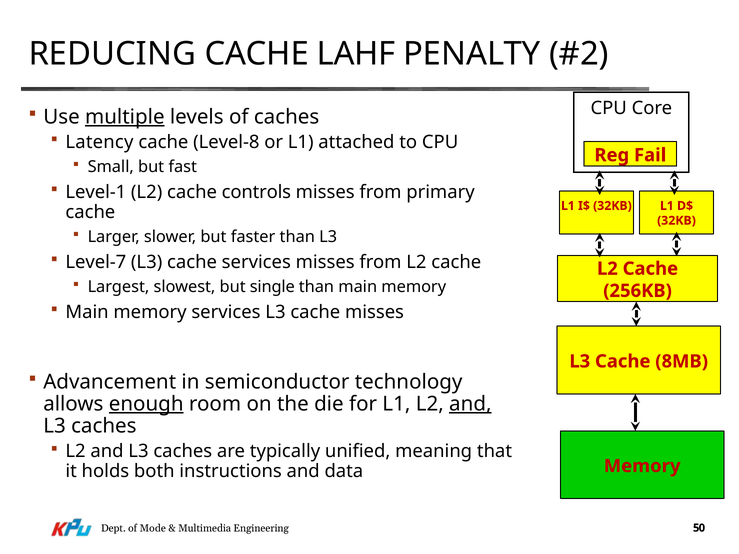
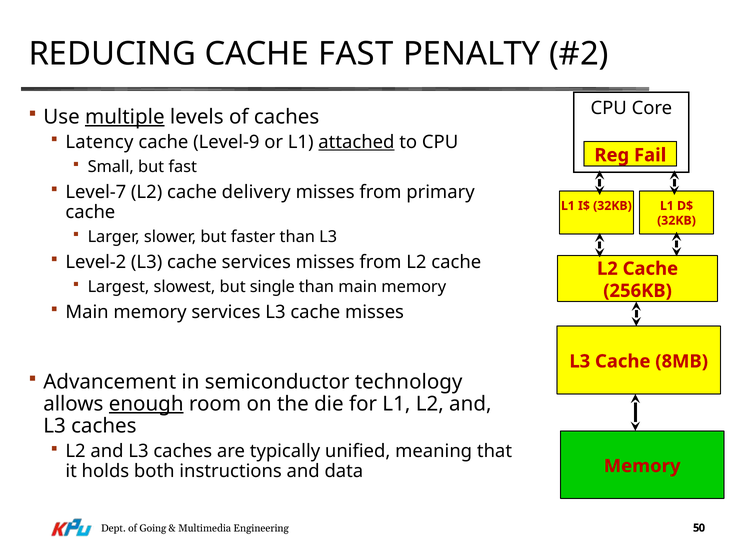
CACHE LAHF: LAHF -> FAST (356, 54)
Level-8: Level-8 -> Level-9 (226, 142)
attached underline: none -> present (356, 142)
Level-1: Level-1 -> Level-7 (96, 192)
controls: controls -> delivery (256, 192)
Level-7: Level-7 -> Level-2 (96, 262)
and underline: present -> none (470, 404)
Mode: Mode -> Going (153, 529)
